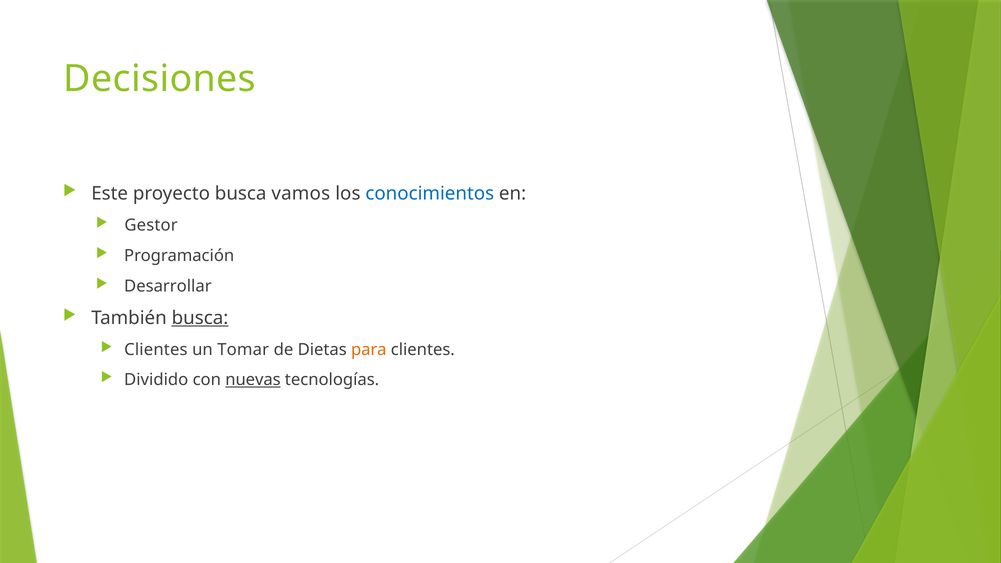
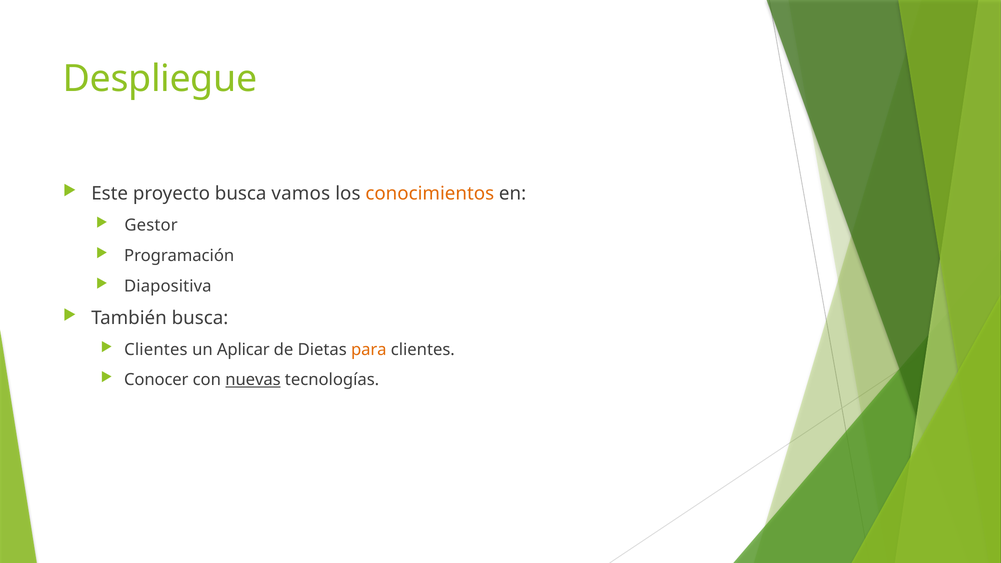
Decisiones: Decisiones -> Despliegue (160, 79)
conocimientos colour: blue -> orange (430, 194)
Desarrollar: Desarrollar -> Diapositiva (168, 286)
busca underline: present -> none (200, 318)
Tomar: Tomar -> Aplicar (243, 350)
Dividido: Dividido -> Conocer (156, 380)
